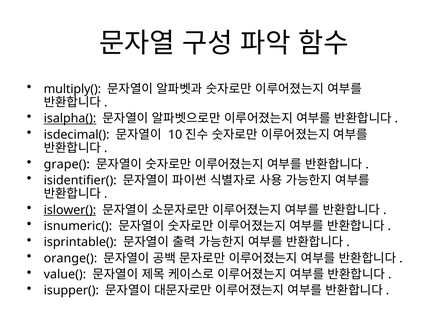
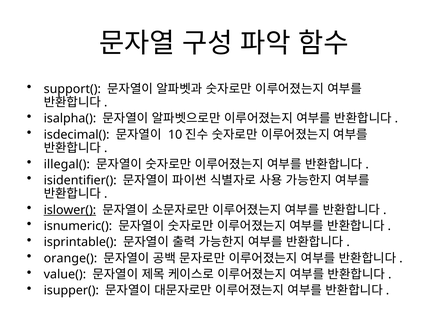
multiply(: multiply( -> support( (72, 89)
isalpha( underline: present -> none (70, 119)
grape(: grape( -> illegal( (67, 164)
